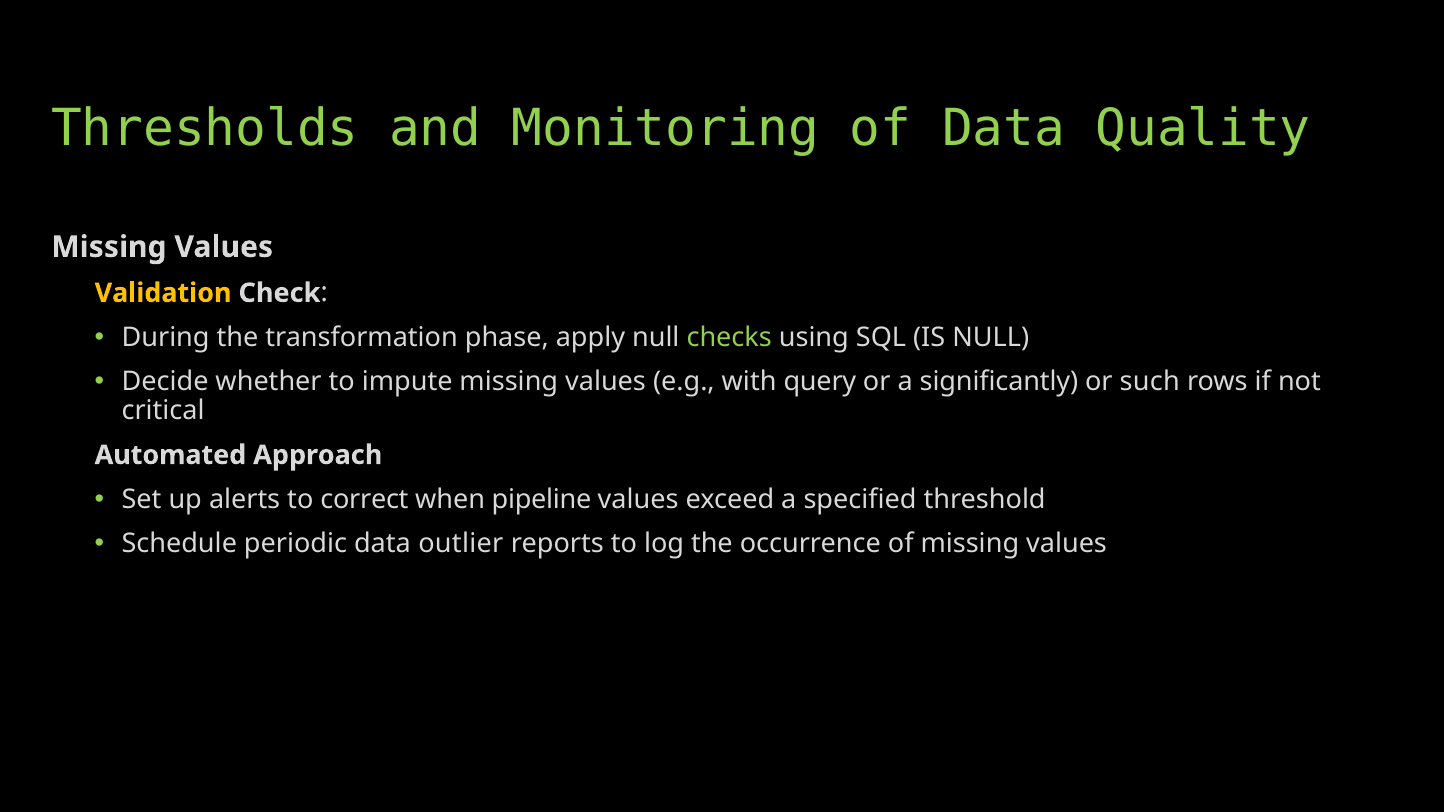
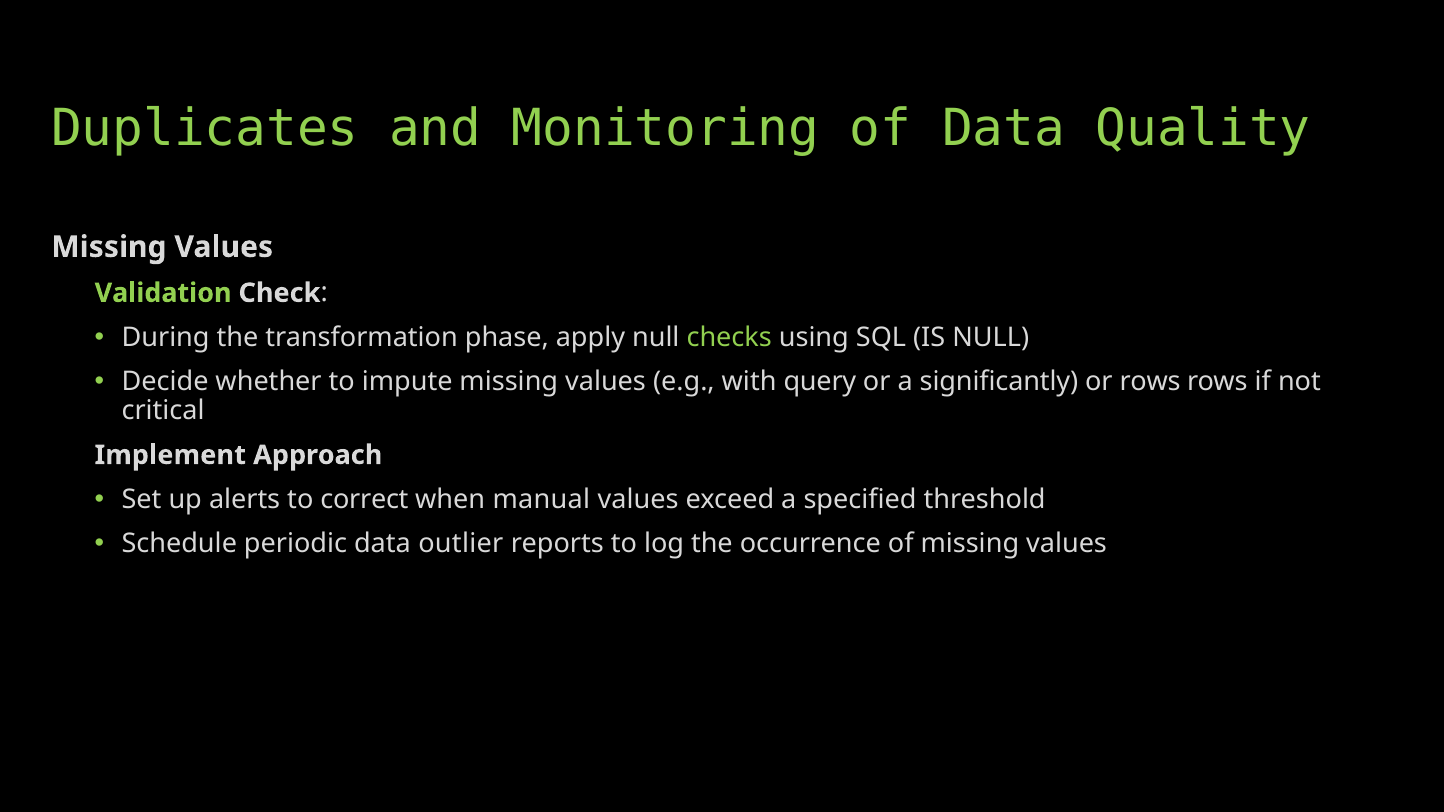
Thresholds: Thresholds -> Duplicates (205, 129)
Validation colour: yellow -> light green (163, 293)
or such: such -> rows (1150, 382)
Automated: Automated -> Implement (170, 455)
pipeline: pipeline -> manual (541, 500)
